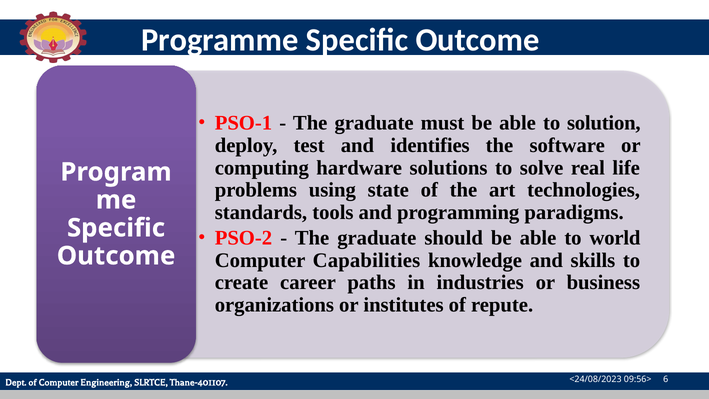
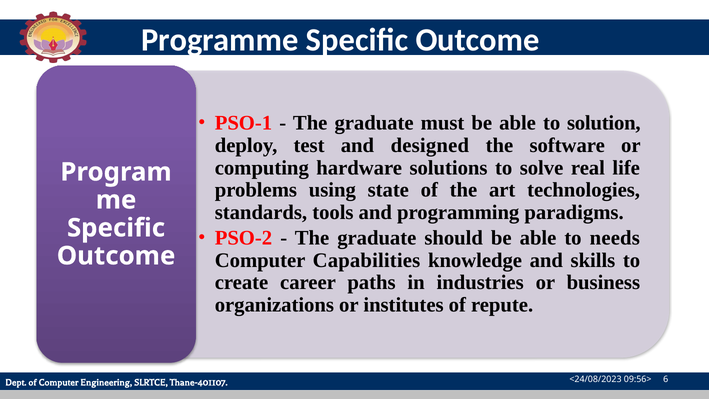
identifies: identifies -> designed (430, 145)
world: world -> needs (615, 238)
